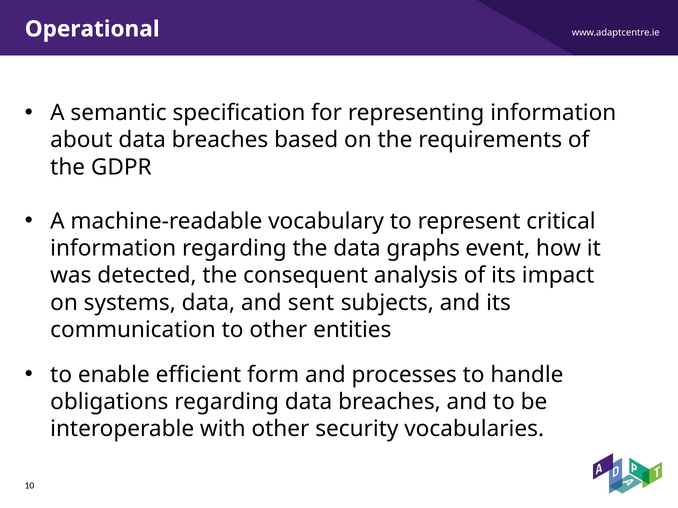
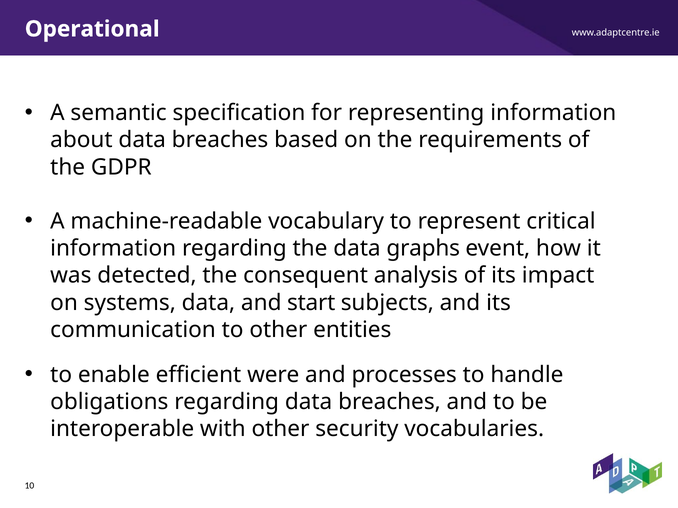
sent: sent -> start (311, 303)
form: form -> were (273, 375)
